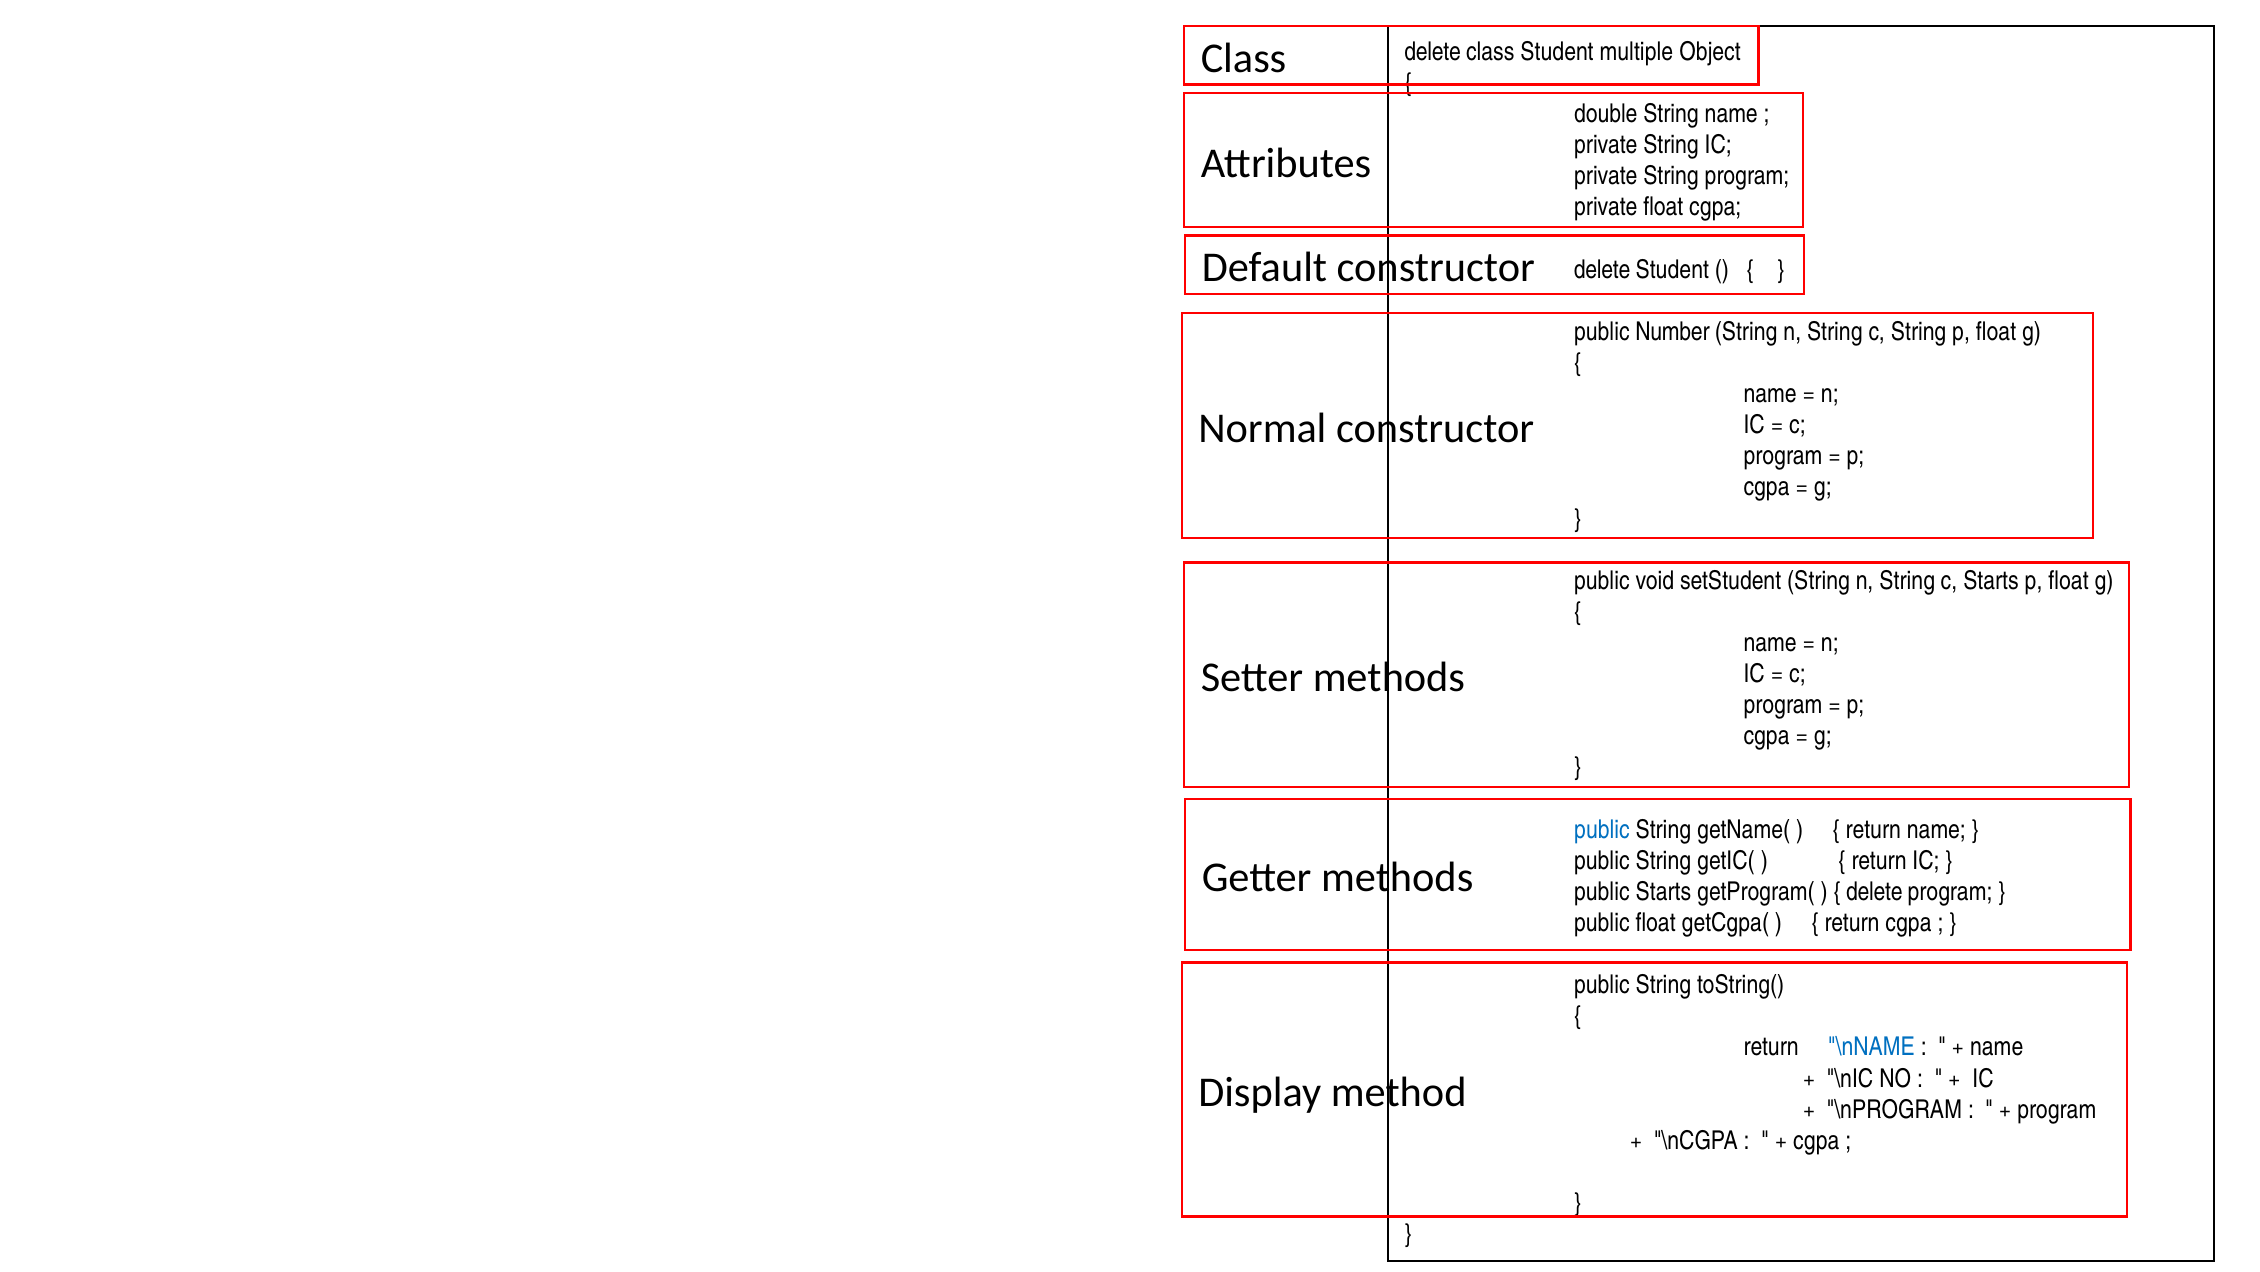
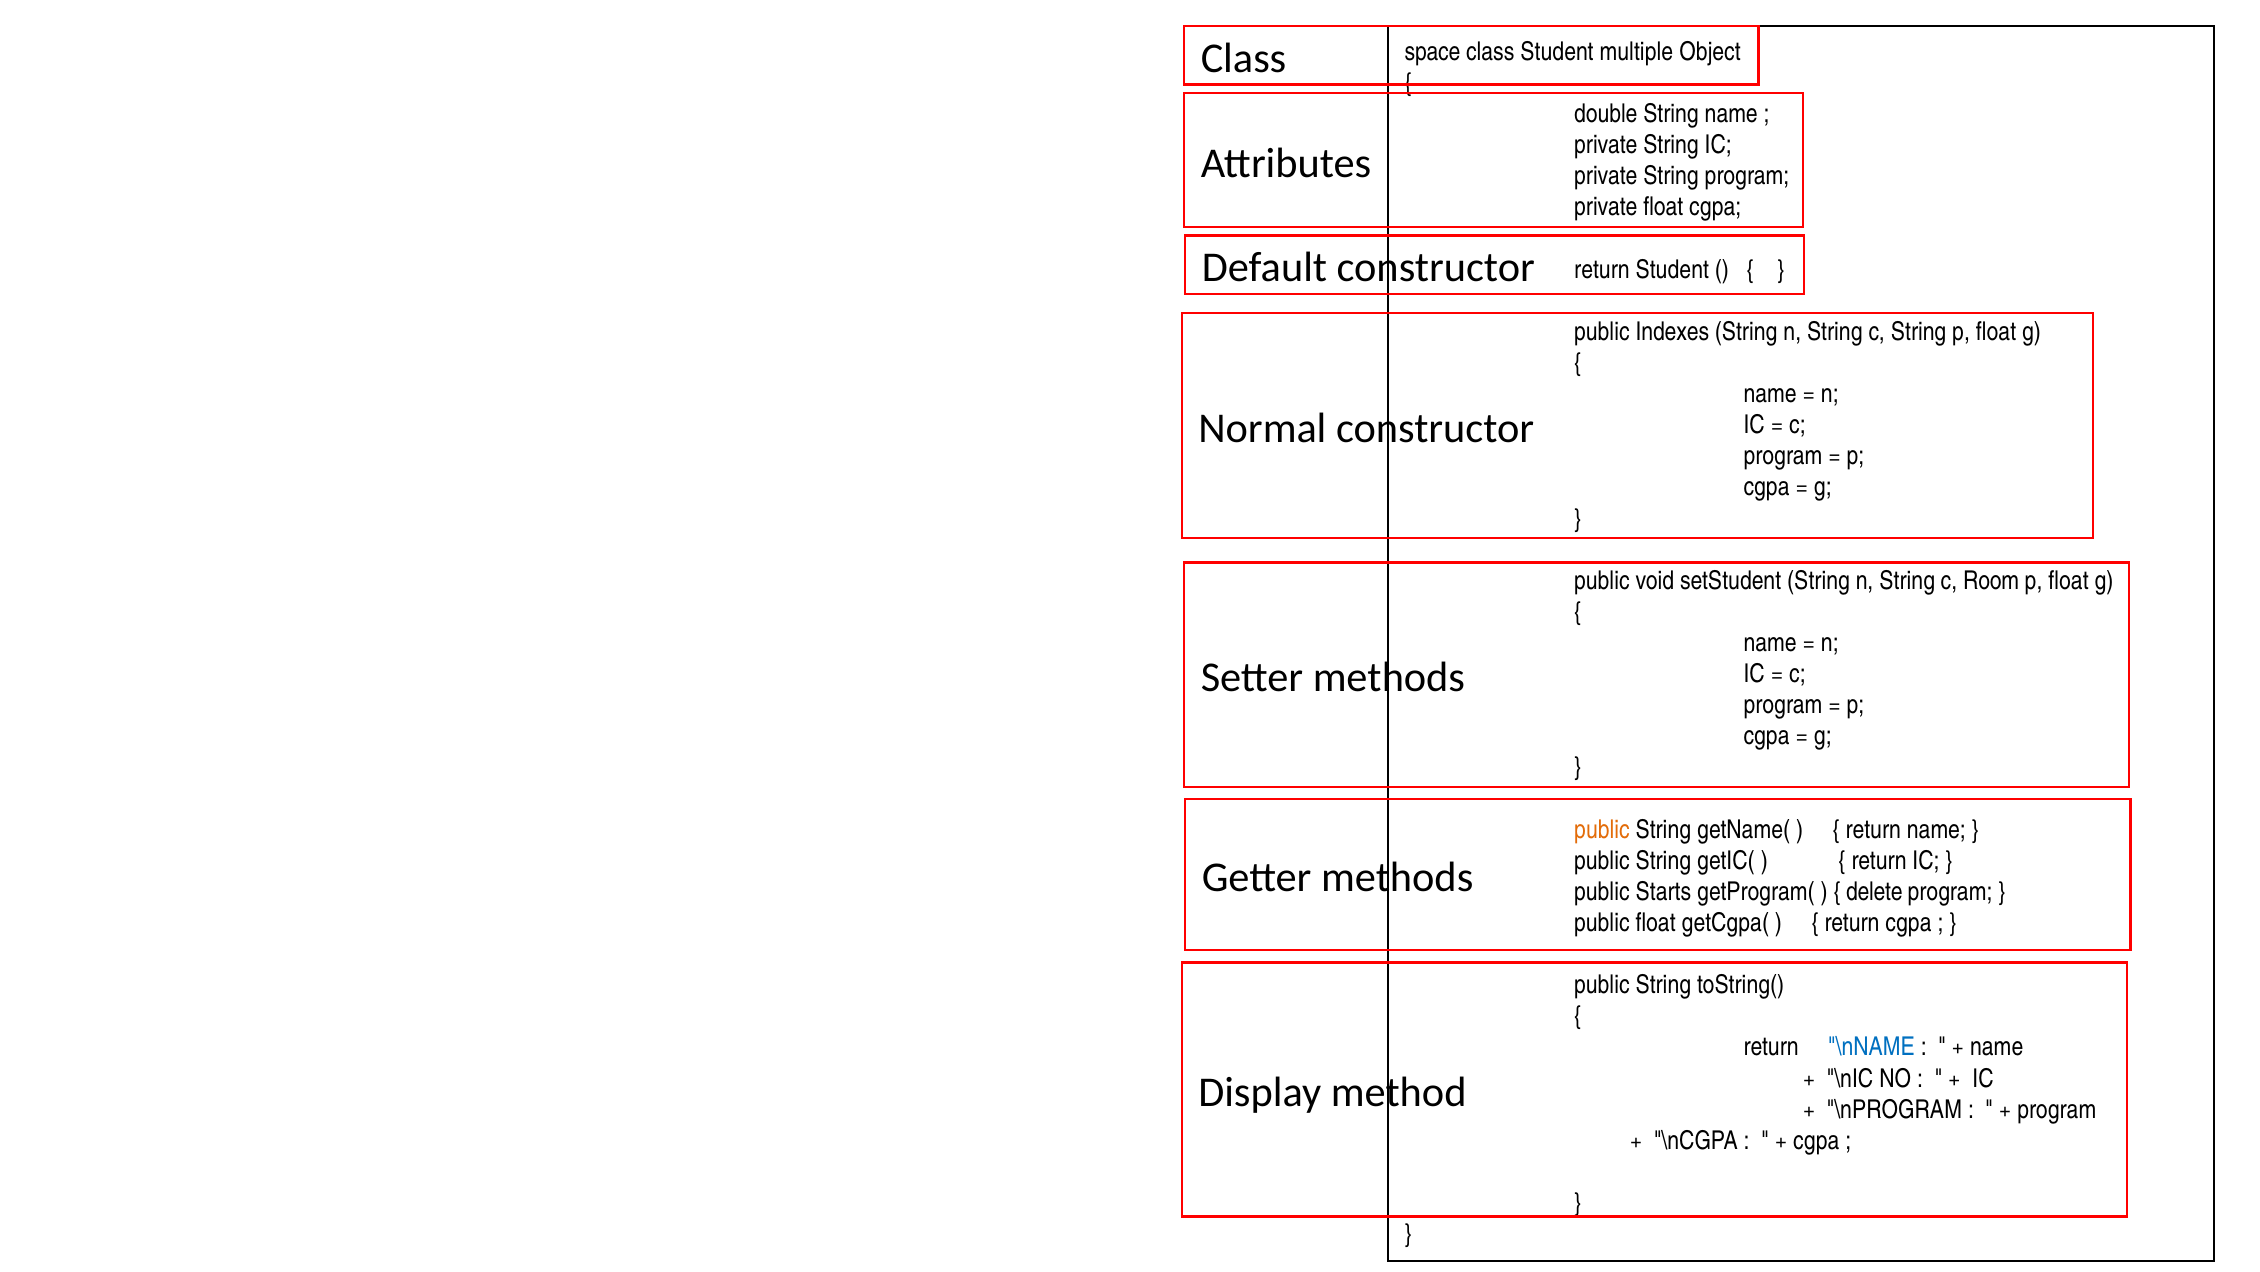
delete: delete -> space (1433, 52)
delete: delete -> return (1602, 269)
Number: Number -> Indexes (1672, 332)
c Starts: Starts -> Room (1991, 580)
public colour: blue -> orange (1602, 829)
